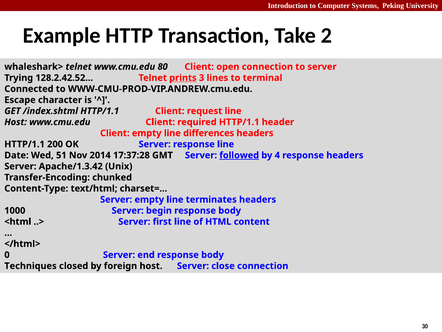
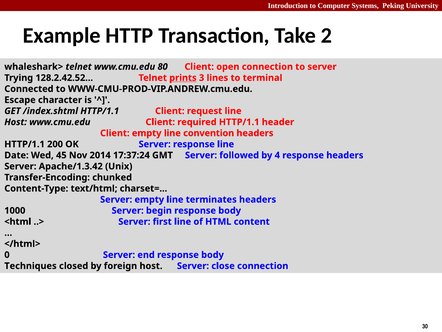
differences: differences -> convention (209, 133)
51: 51 -> 45 (61, 155)
17:37:28: 17:37:28 -> 17:37:24 (131, 155)
followed underline: present -> none (239, 155)
